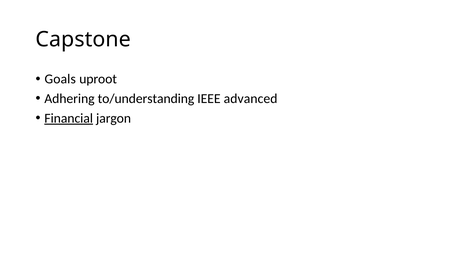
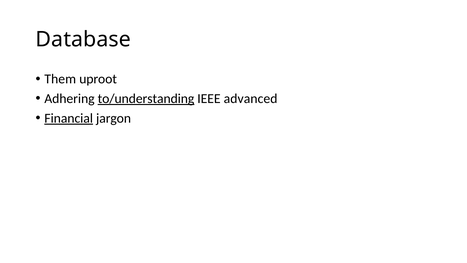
Capstone: Capstone -> Database (83, 39)
Goals: Goals -> Them (60, 79)
to/understanding underline: none -> present (146, 99)
